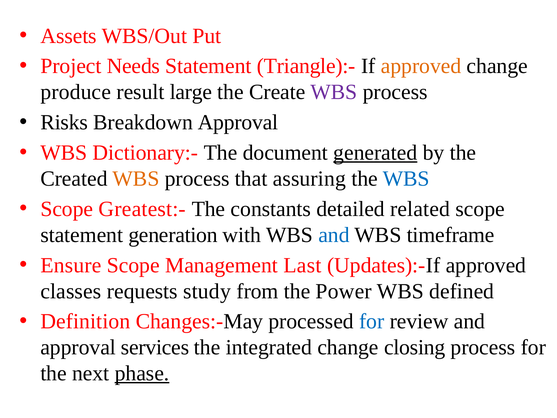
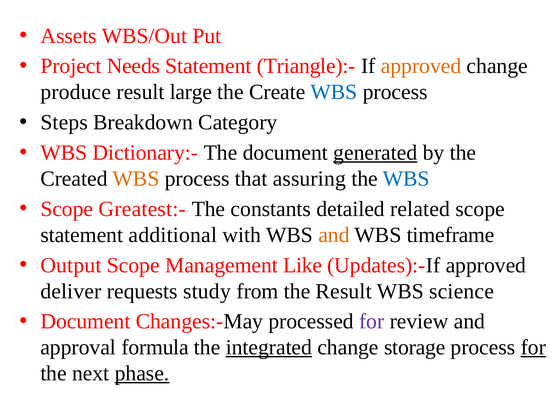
WBS colour: purple -> blue (334, 92)
Risks: Risks -> Steps (64, 122)
Breakdown Approval: Approval -> Category (238, 122)
generation: generation -> additional (173, 235)
and colour: blue -> orange (334, 235)
Ensure: Ensure -> Output (71, 265)
Last: Last -> Like (303, 265)
classes: classes -> deliver (71, 291)
the Power: Power -> Result (344, 291)
defined: defined -> science (462, 291)
Definition: Definition -> Document (85, 321)
for colour: blue -> purple (372, 321)
services: services -> formula (155, 347)
integrated underline: none -> present (269, 347)
closing: closing -> storage (415, 347)
for underline: none -> present (533, 347)
